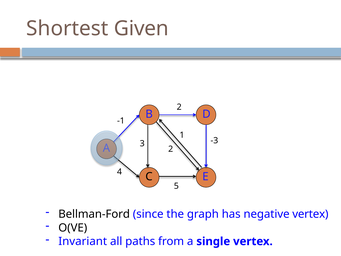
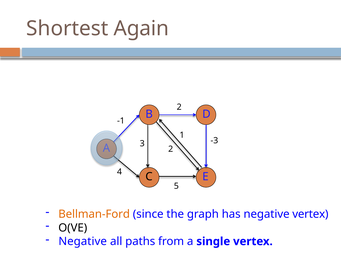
Given: Given -> Again (141, 28)
Bellman-Ford colour: black -> orange (94, 214)
Invariant: Invariant -> Negative (83, 241)
